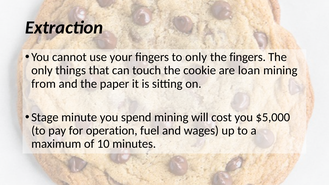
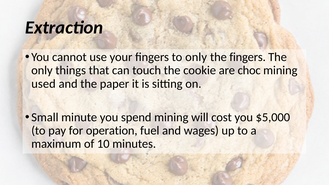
loan: loan -> choc (249, 70)
from: from -> used (44, 84)
Stage: Stage -> Small (45, 117)
